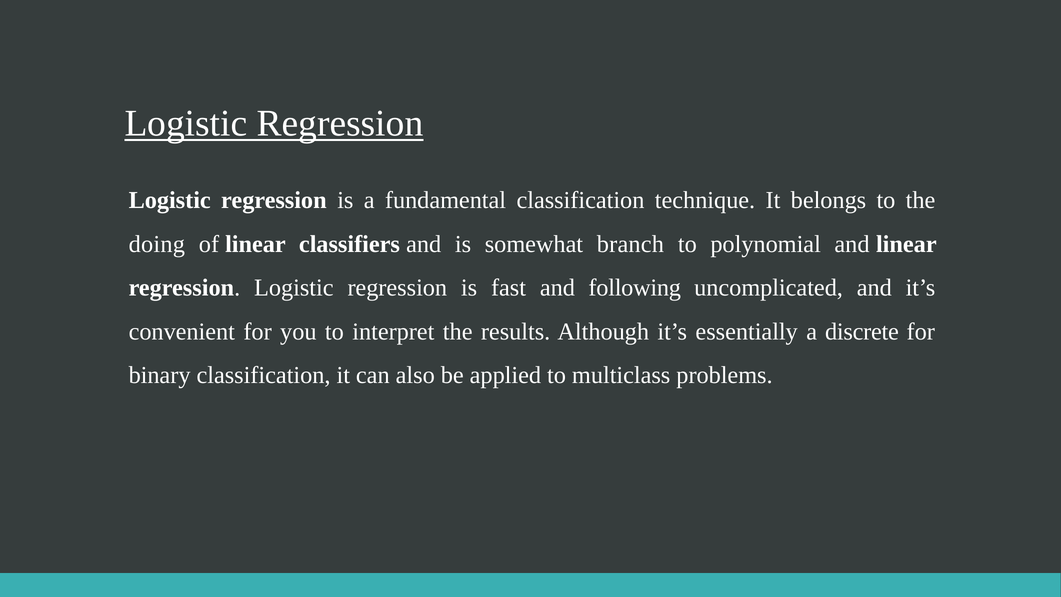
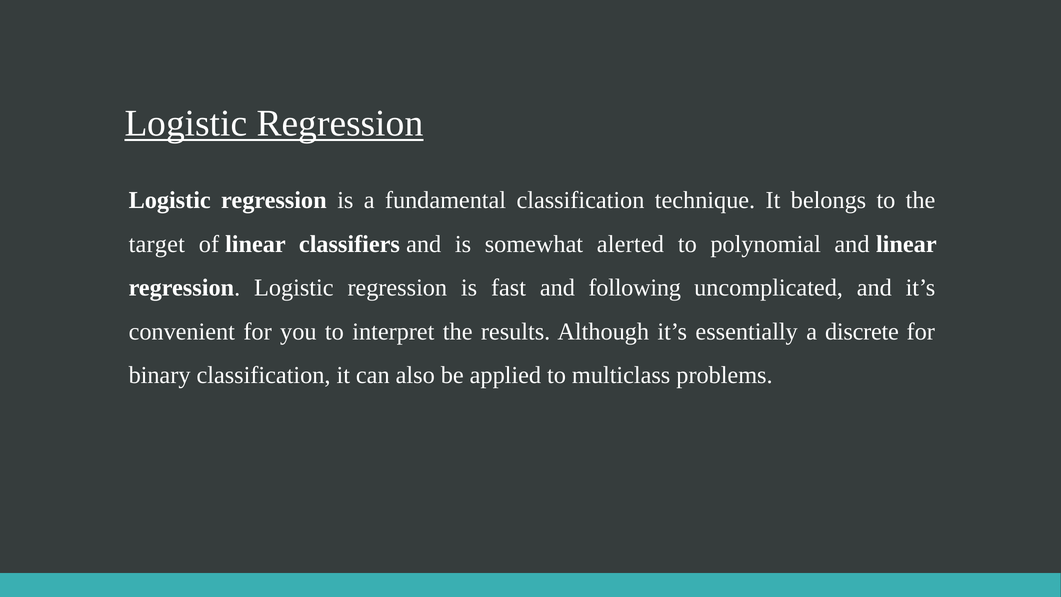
doing: doing -> target (157, 244)
branch: branch -> alerted (630, 244)
